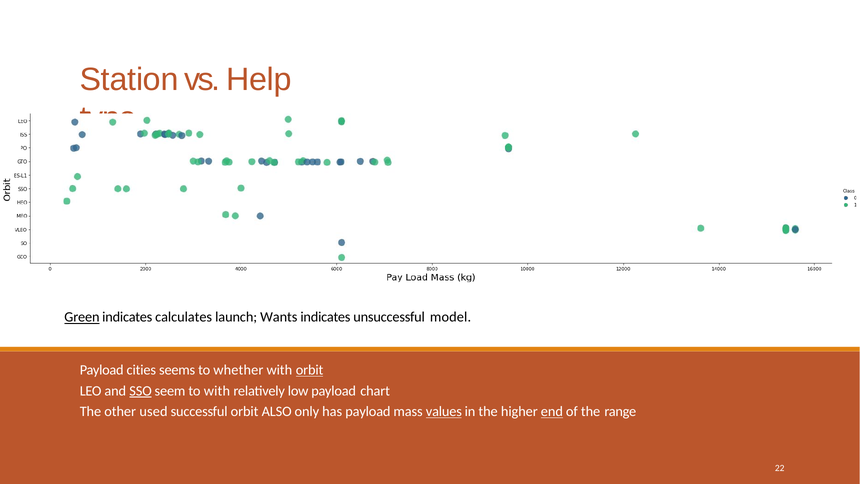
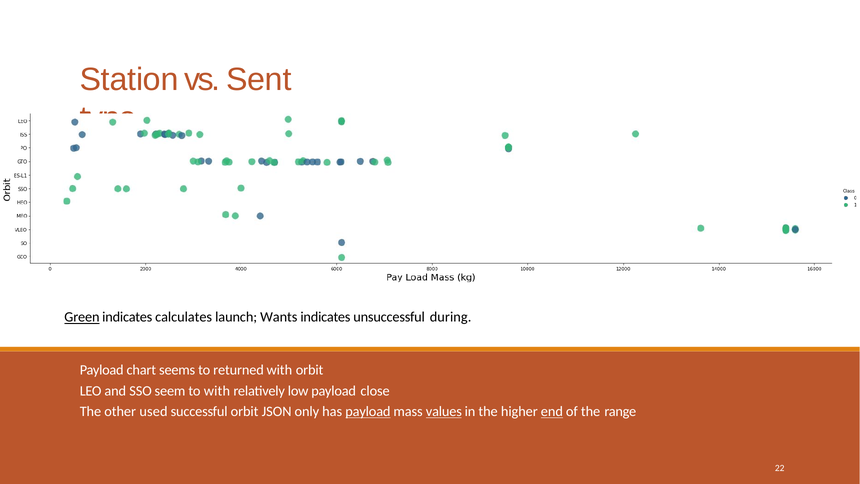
Help: Help -> Sent (259, 80)
model: model -> during (451, 317)
cities: cities -> chart (141, 370)
whether: whether -> returned (239, 370)
orbit underline: present -> none (310, 370)
SSO underline: present -> none (141, 391)
chart: chart -> close (375, 391)
ALSO: ALSO -> JSON (277, 411)
payload underline: none -> present (368, 411)
